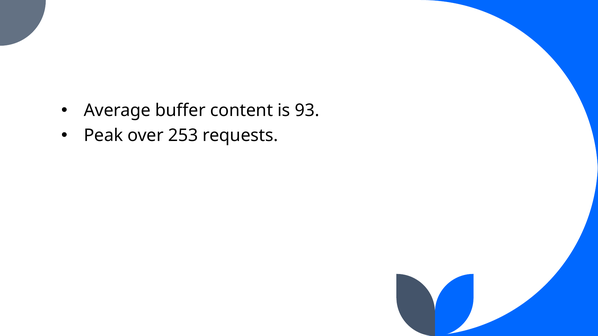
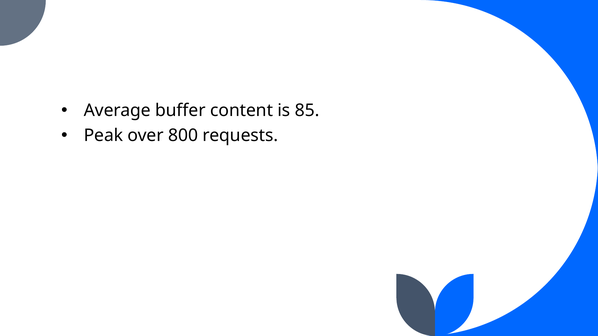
93: 93 -> 85 (307, 111)
253: 253 -> 800 (183, 136)
